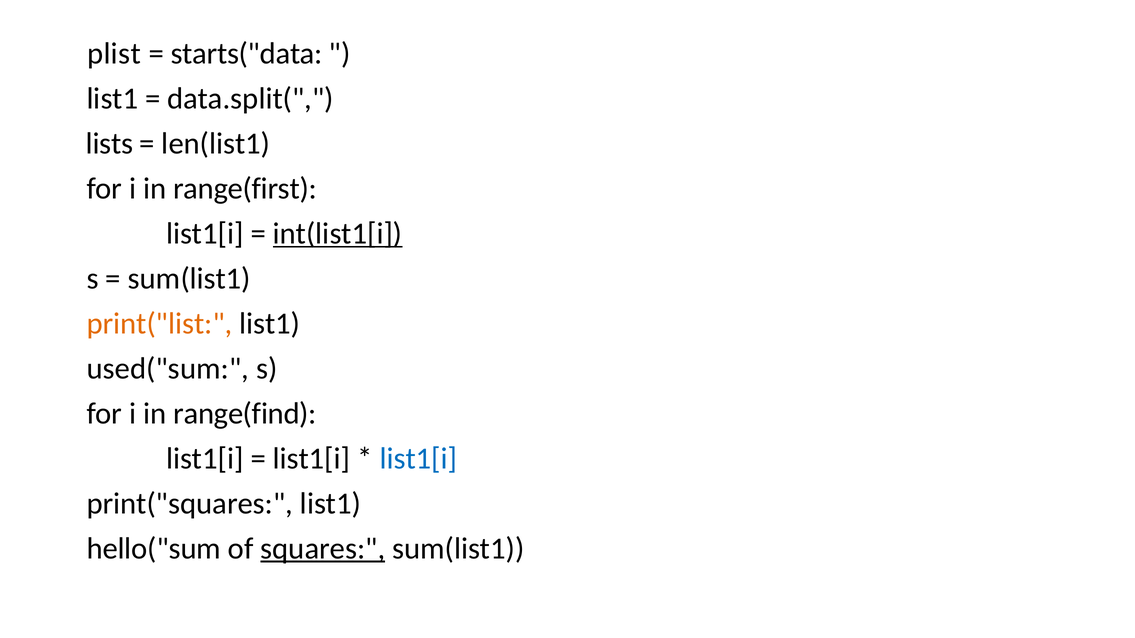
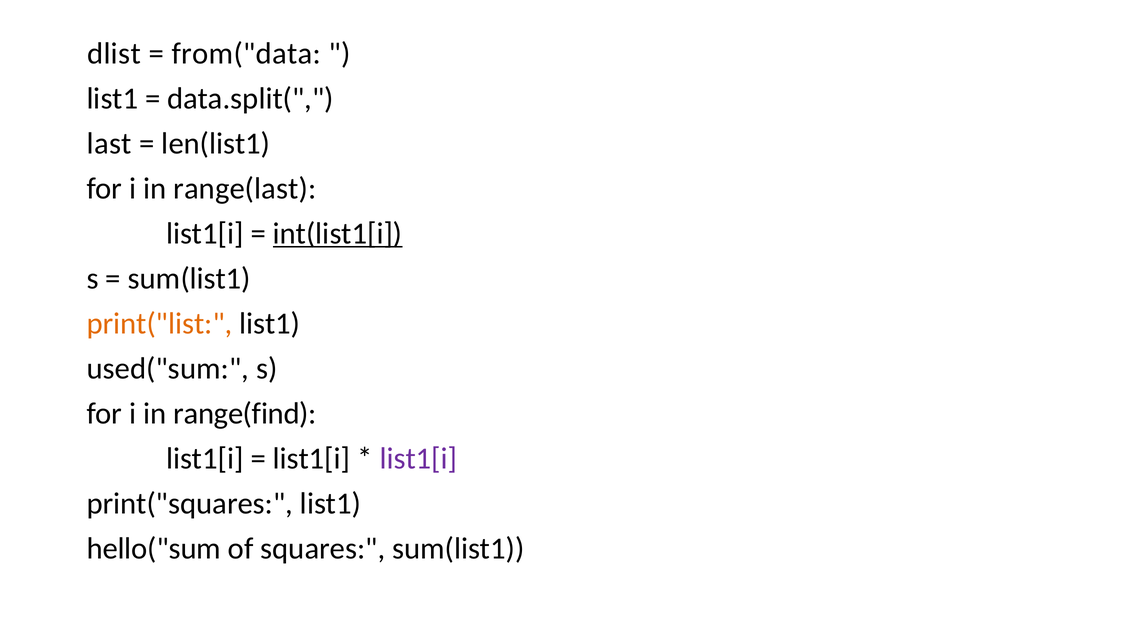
plist: plist -> dlist (114, 54)
starts("data: starts("data -> from("data (246, 54)
lists: lists -> last (109, 144)
range(first: range(first -> range(last (245, 189)
list1[i colour: blue -> purple (418, 459)
squares underline: present -> none (323, 549)
